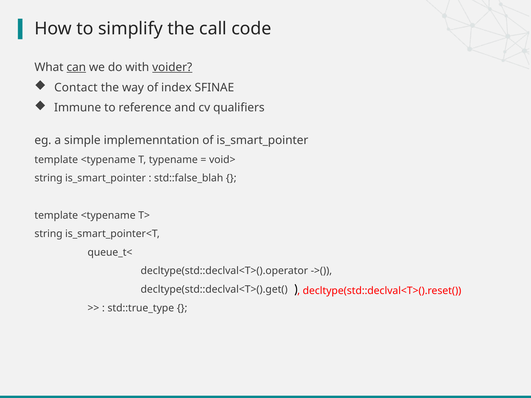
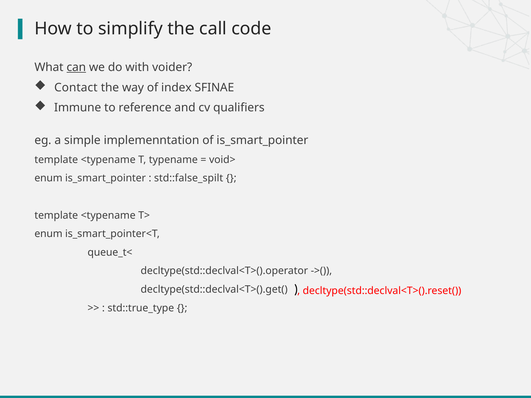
voider underline: present -> none (172, 67)
string: string -> enum (49, 178)
std::false_blah: std::false_blah -> std::false_spilt (189, 178)
string: string -> enum (49, 234)
